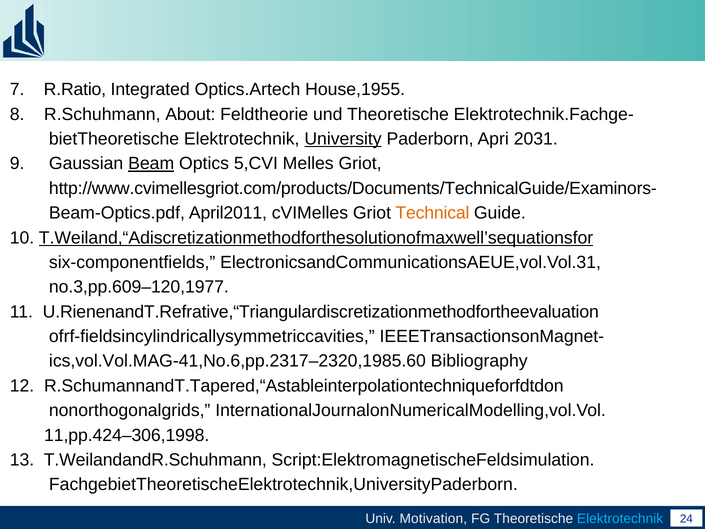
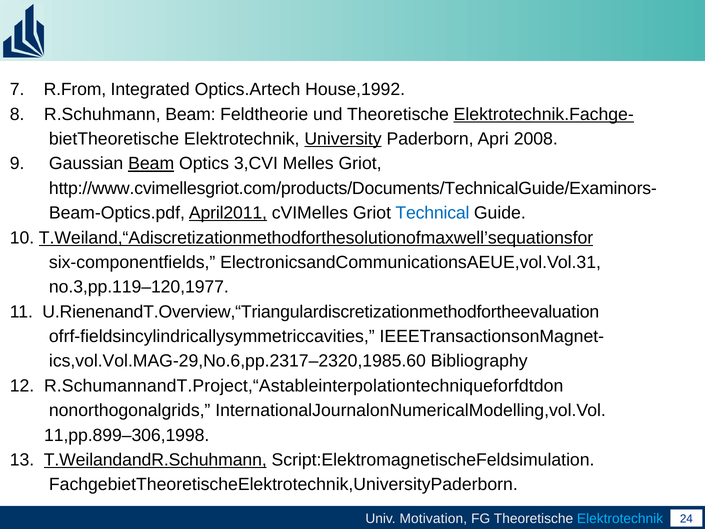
R.Ratio: R.Ratio -> R.From (75, 90)
House,1955: House,1955 -> House,1992 (355, 90)
R.Schuhmann About: About -> Beam (190, 114)
Elektrotechnik.Fachge- underline: none -> present (544, 114)
2031: 2031 -> 2008 (536, 139)
5,CVI: 5,CVI -> 3,CVI (256, 164)
April2011 underline: none -> present (228, 213)
Technical colour: orange -> blue (432, 213)
no.3,pp.609–120,1977: no.3,pp.609–120,1977 -> no.3,pp.119–120,1977 (139, 287)
U.RienenandT.Refrative,“Triangulardiscretizationmethodfortheevaluation: U.RienenandT.Refrative,“Triangulardiscretizationmethodfortheevaluation -> U.RienenandT.Overview,“Triangulardiscretizationmethodfortheevaluation (321, 312)
ics,vol.Vol.MAG-41,No.6,pp.2317–2320,1985.60: ics,vol.Vol.MAG-41,No.6,pp.2317–2320,1985.60 -> ics,vol.Vol.MAG-29,No.6,pp.2317–2320,1985.60 (237, 361)
R.SchumannandT.Tapered,“Astableinterpolationtechniqueforfdtdon: R.SchumannandT.Tapered,“Astableinterpolationtechniqueforfdtdon -> R.SchumannandT.Project,“Astableinterpolationtechniqueforfdtdon (304, 386)
11,pp.424–306,1998: 11,pp.424–306,1998 -> 11,pp.899–306,1998 (127, 435)
T.WeilandandR.Schuhmann underline: none -> present (155, 460)
